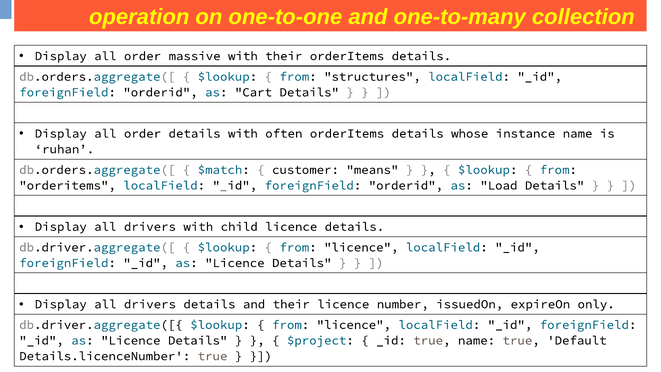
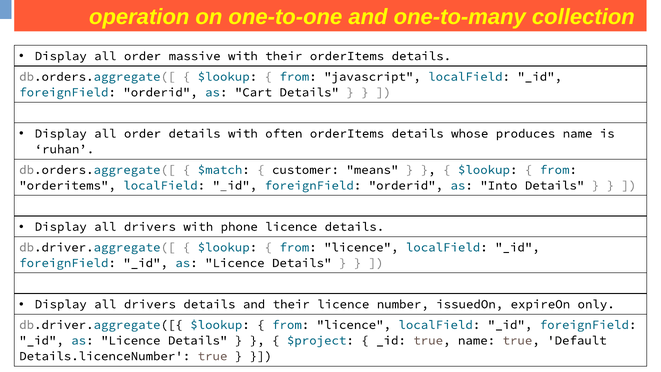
structures: structures -> javascript (372, 77)
instance: instance -> produces (525, 133)
Load: Load -> Into (499, 185)
child: child -> phone (239, 227)
